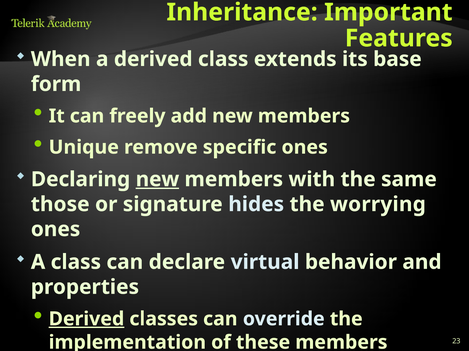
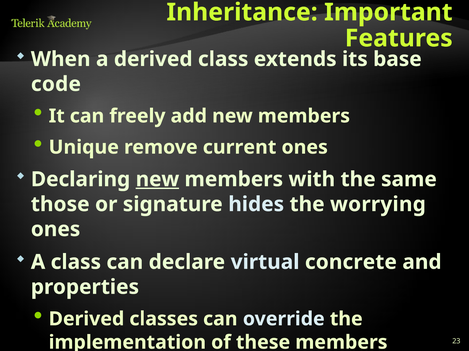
form: form -> code (56, 84)
specific: specific -> current (240, 148)
behavior: behavior -> concrete (351, 263)
Derived underline: present -> none (86, 320)
